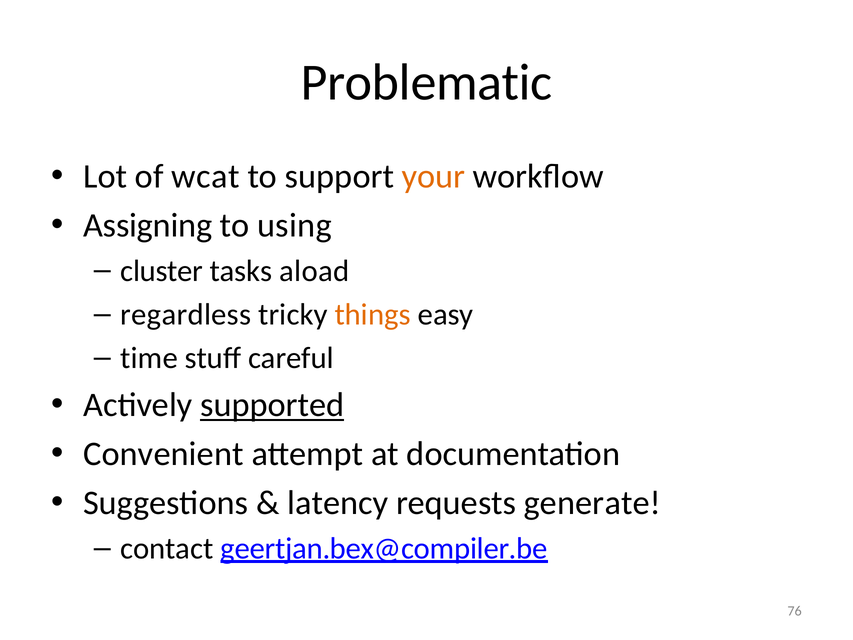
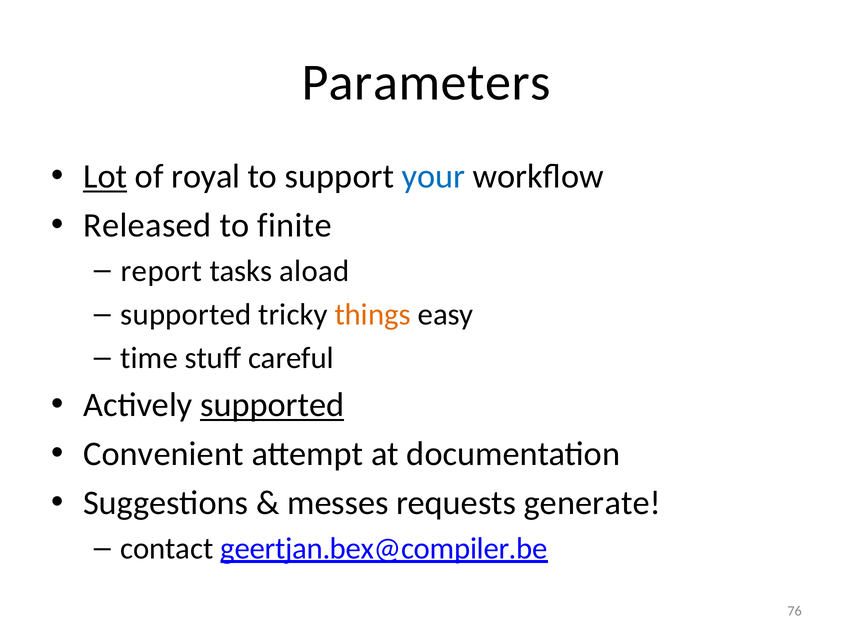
Problematic: Problematic -> Parameters (426, 83)
Lot underline: none -> present (105, 177)
wcat: wcat -> royal (206, 177)
your colour: orange -> blue (433, 177)
Assigning: Assigning -> Released (147, 225)
using: using -> finite (294, 225)
cluster: cluster -> report (161, 271)
regardless: regardless -> supported (186, 314)
latency: latency -> messes (338, 503)
